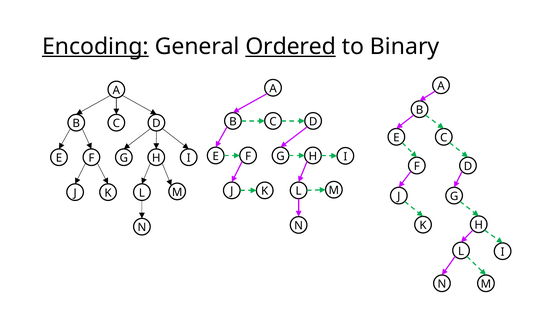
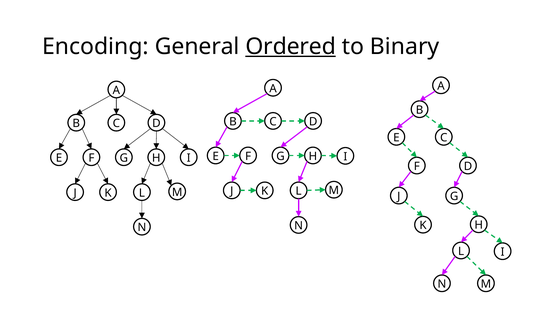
Encoding underline: present -> none (95, 46)
